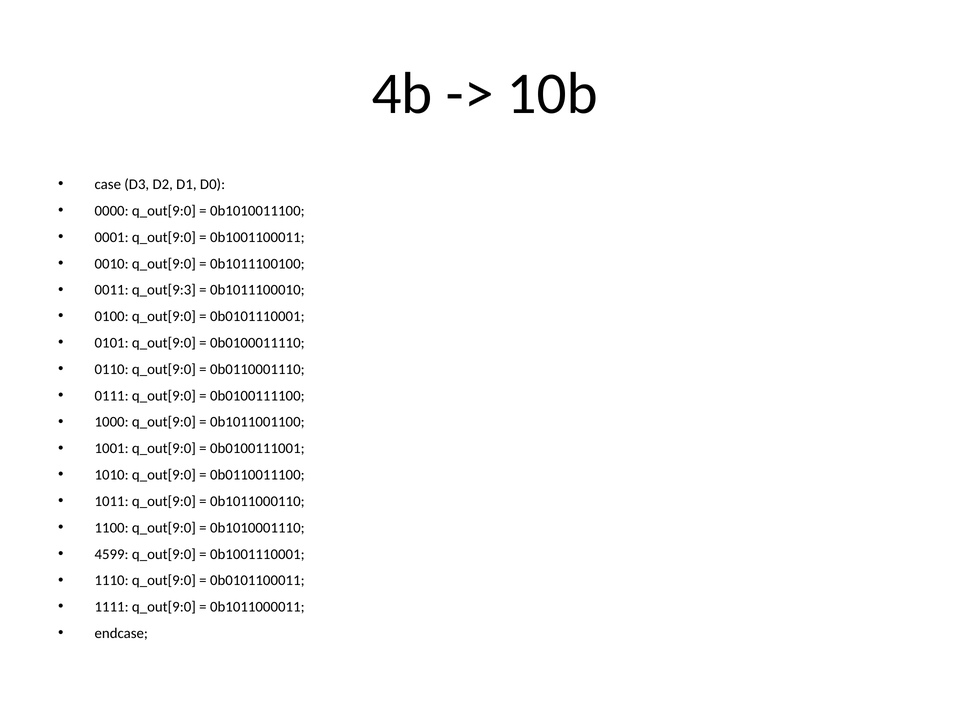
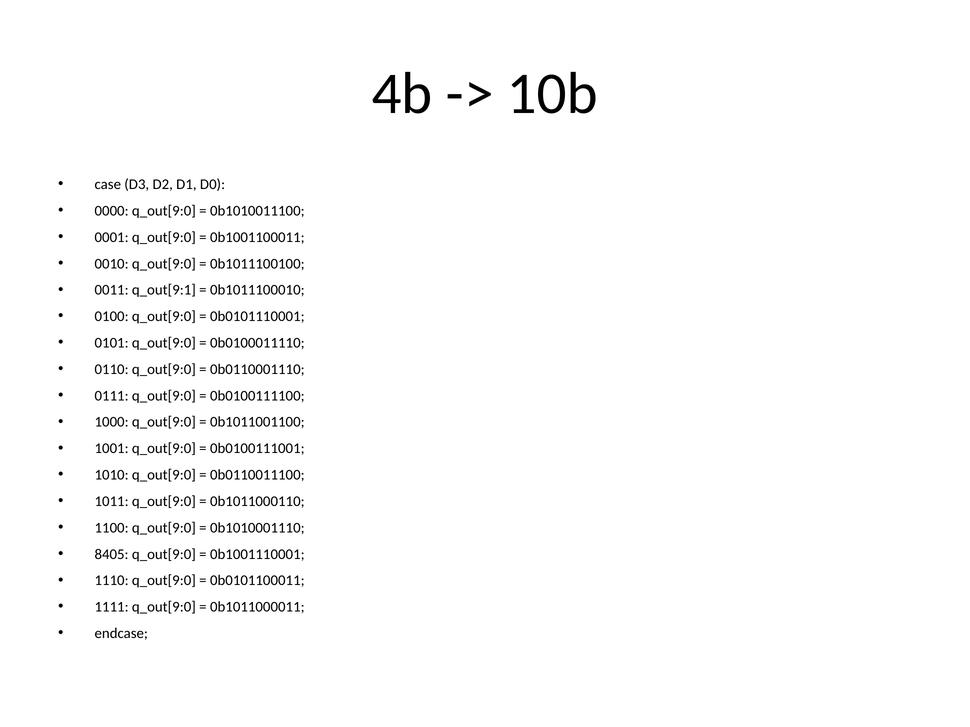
q_out[9:3: q_out[9:3 -> q_out[9:1 (164, 290)
4599: 4599 -> 8405 (112, 555)
